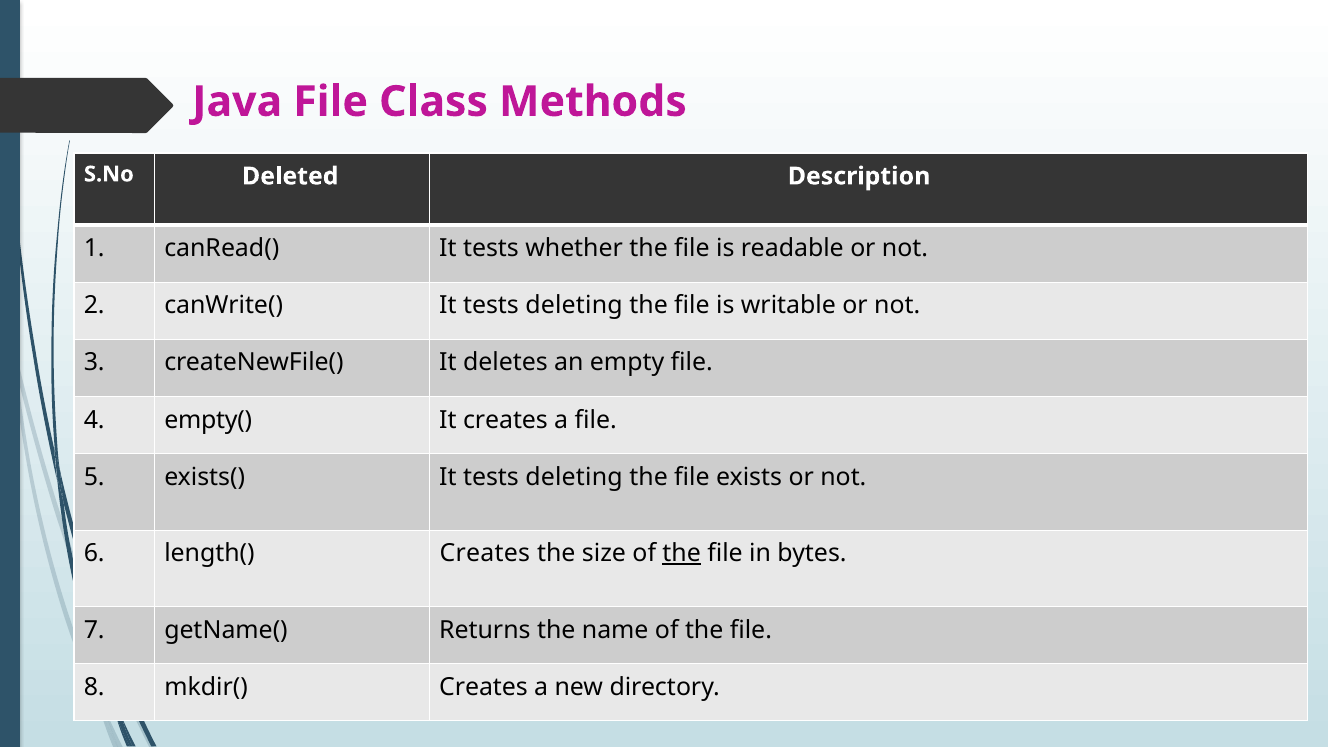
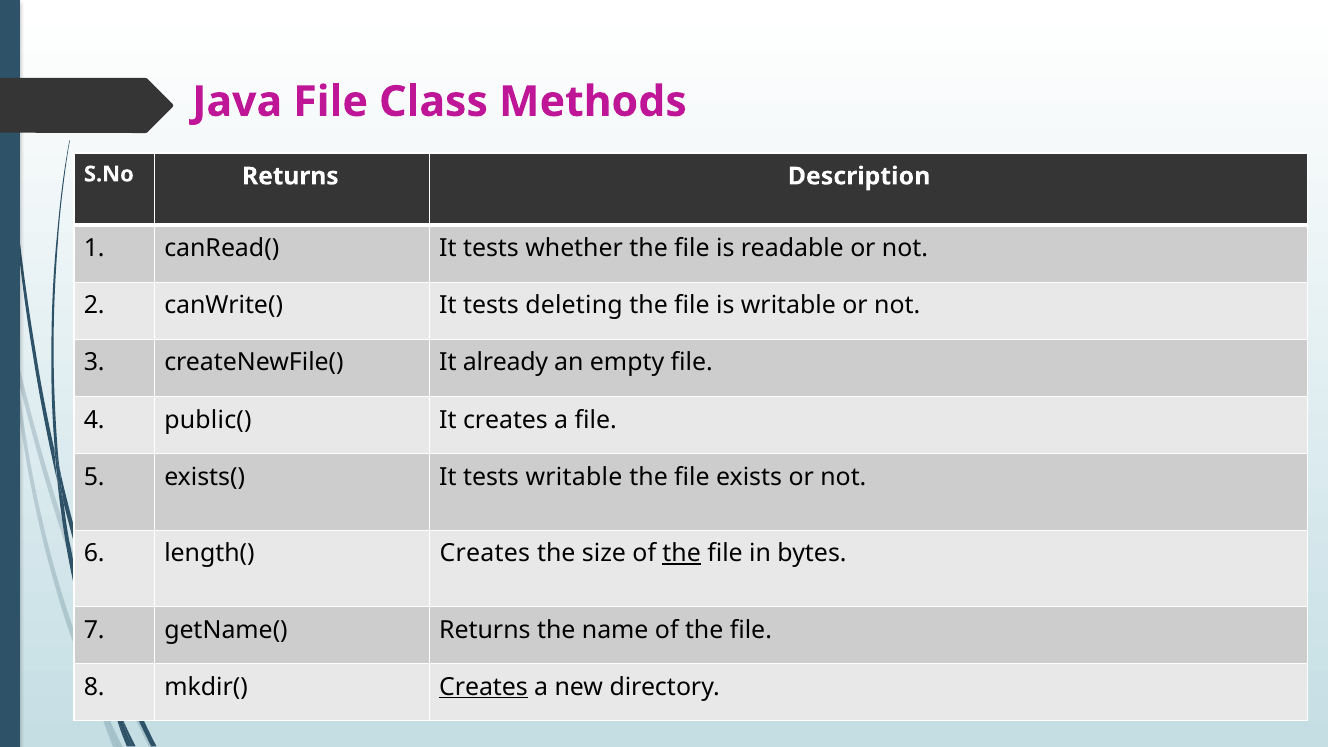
S.No Deleted: Deleted -> Returns (290, 176)
deletes: deletes -> already (506, 363)
empty(: empty( -> public( (208, 420)
exists( It tests deleting: deleting -> writable (574, 477)
Creates underline: none -> present (483, 687)
